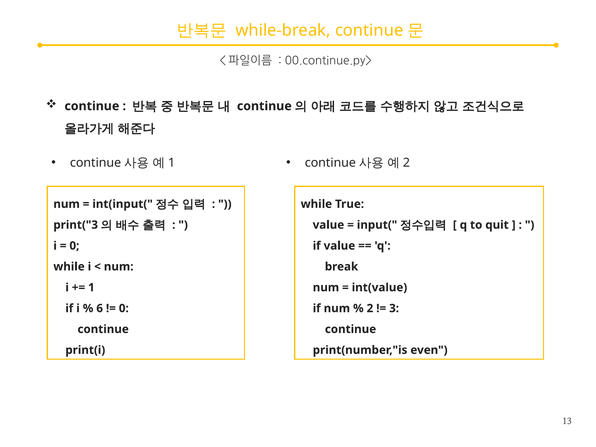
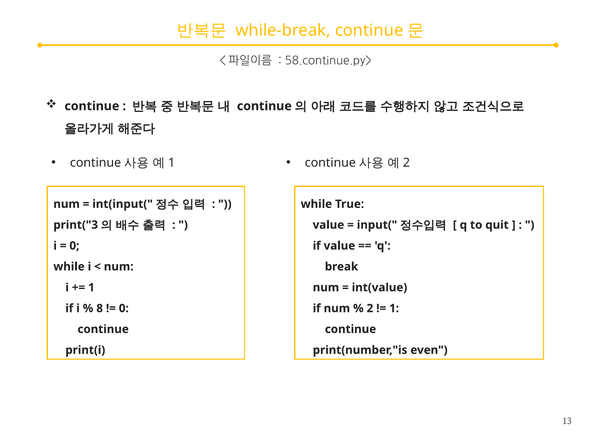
00.continue.py>: 00.continue.py> -> 58.continue.py> (328, 61)
6: 6 -> 8 (100, 308)
3: 3 -> 1 (394, 308)
